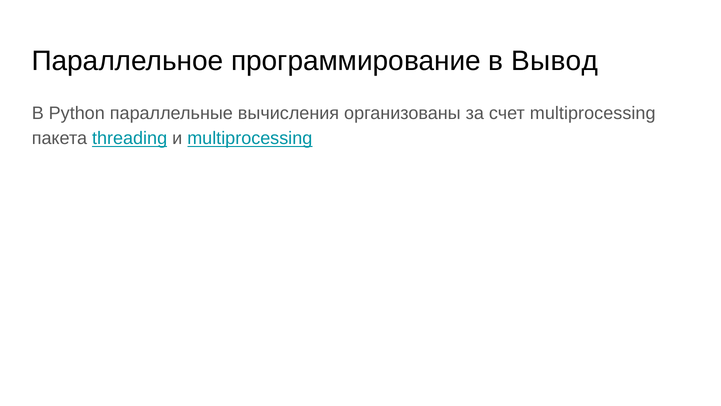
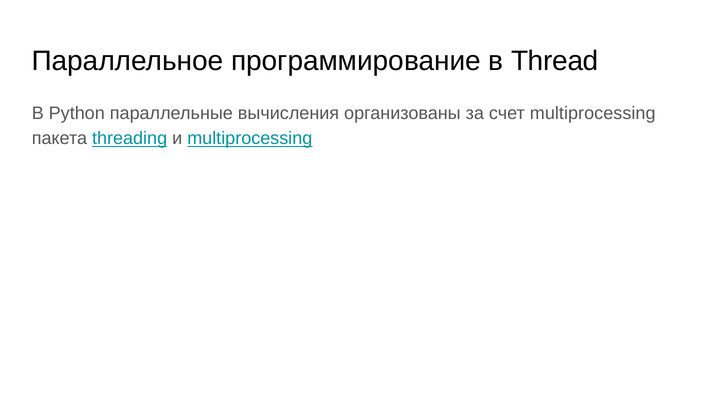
Вывод: Вывод -> Thread (555, 61)
